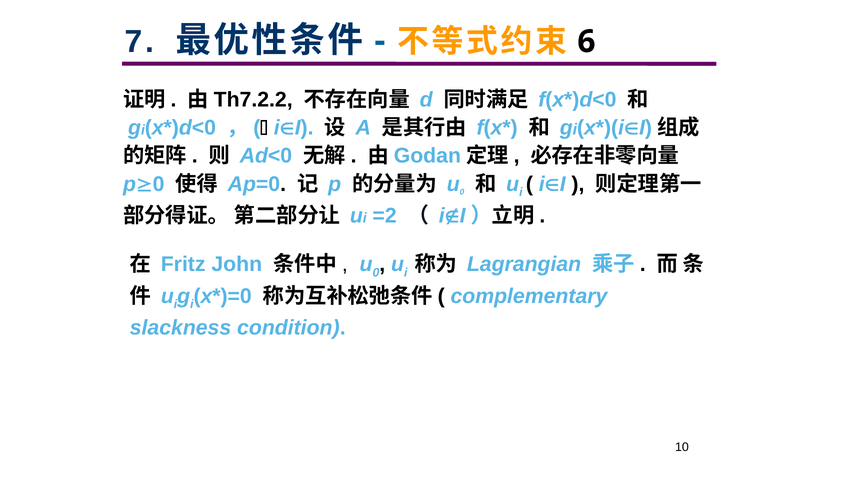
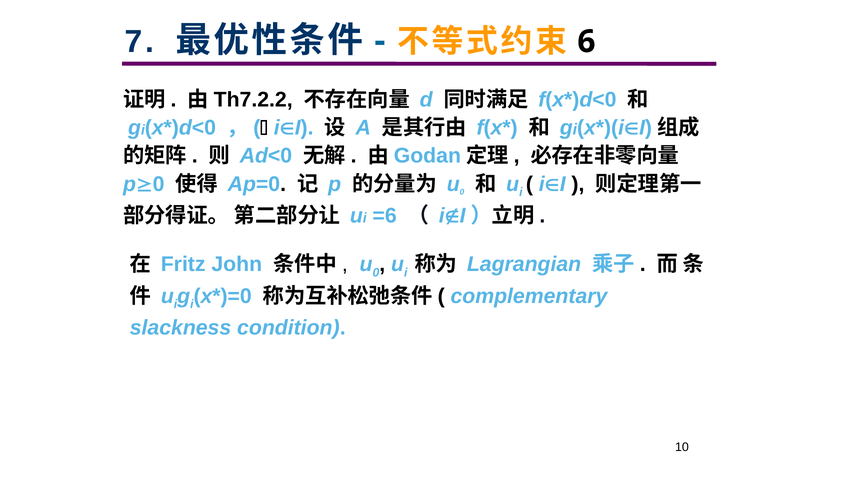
=2: =2 -> =6 (385, 215)
